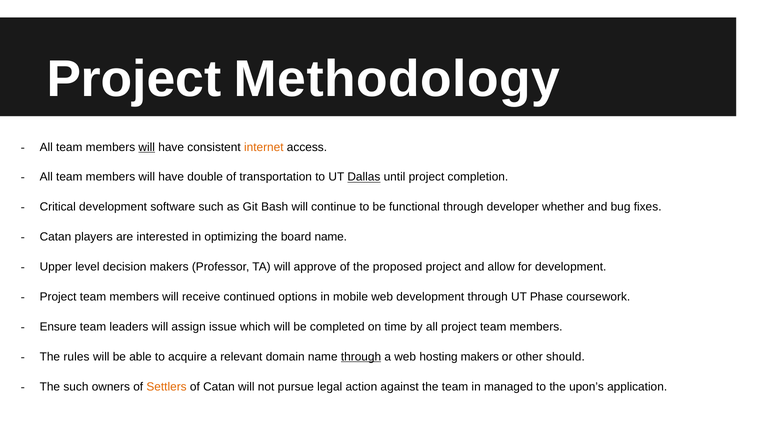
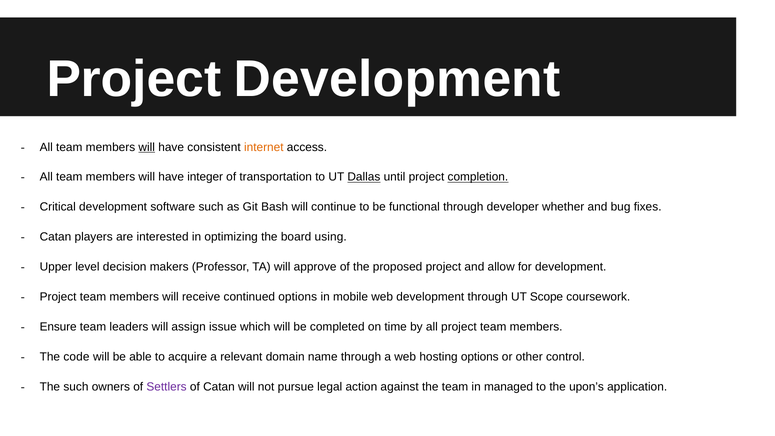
Project Methodology: Methodology -> Development (397, 79)
double: double -> integer (205, 177)
completion underline: none -> present (478, 177)
board name: name -> using (331, 237)
Phase: Phase -> Scope (547, 297)
rules: rules -> code (76, 357)
through underline: present -> none (361, 357)
hosting makers: makers -> options (480, 357)
should: should -> control (565, 357)
Settlers colour: orange -> purple (167, 387)
